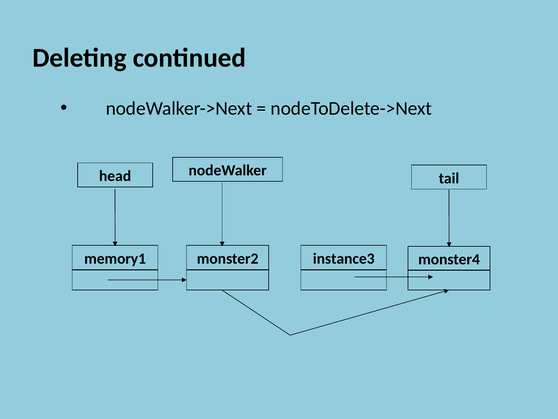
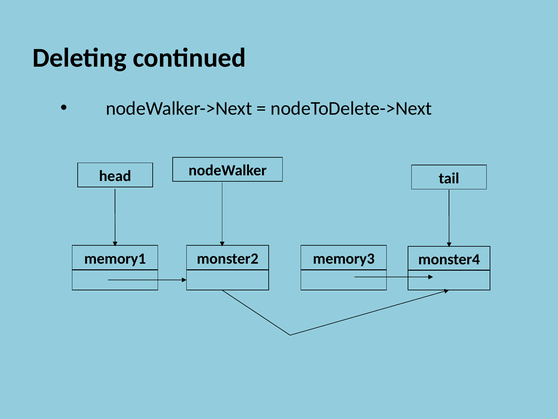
instance3: instance3 -> memory3 (344, 258)
